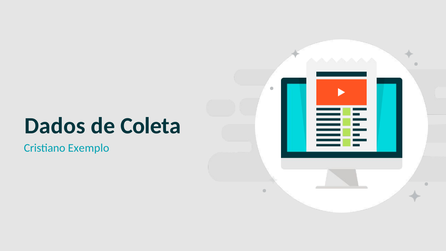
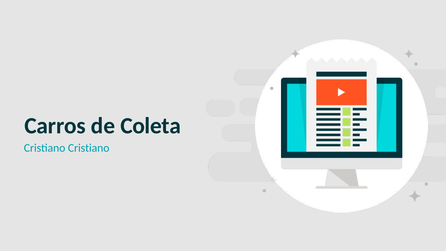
Dados: Dados -> Carros (55, 126)
Cristiano Exemplo: Exemplo -> Cristiano (89, 148)
